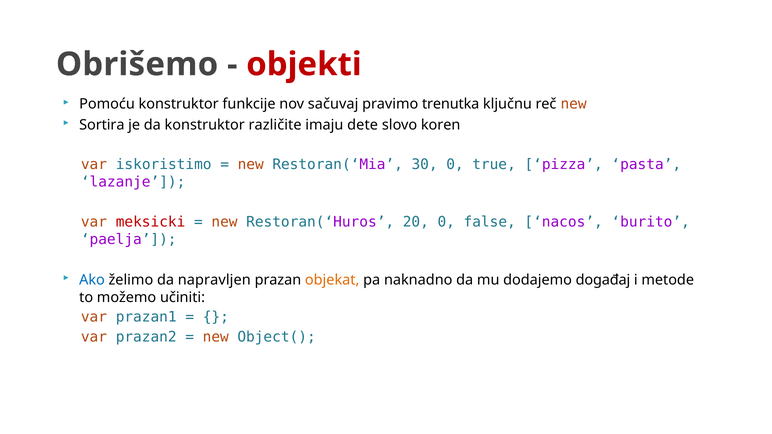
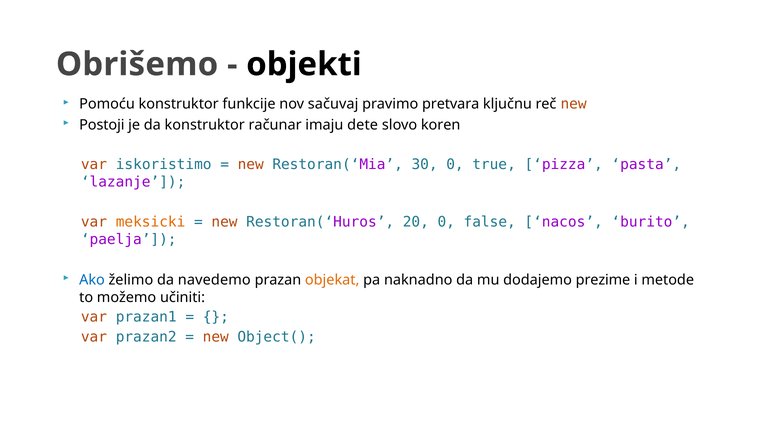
objekti colour: red -> black (304, 64)
trenutka: trenutka -> pretvara (451, 104)
Sortira: Sortira -> Postoji (102, 125)
različite: različite -> računar (275, 125)
meksicki colour: red -> orange (151, 222)
napravljen: napravljen -> navedemo (214, 280)
događaj: događaj -> prezime (603, 280)
